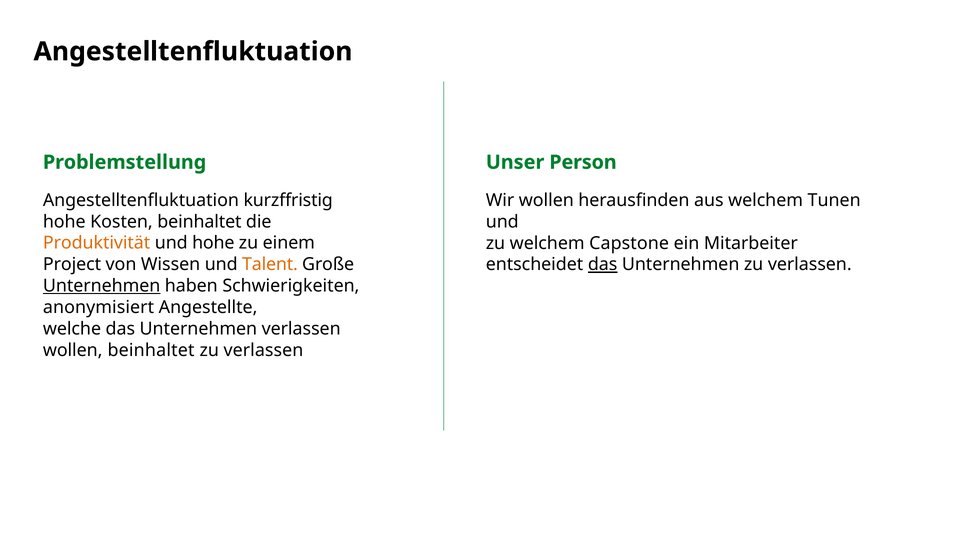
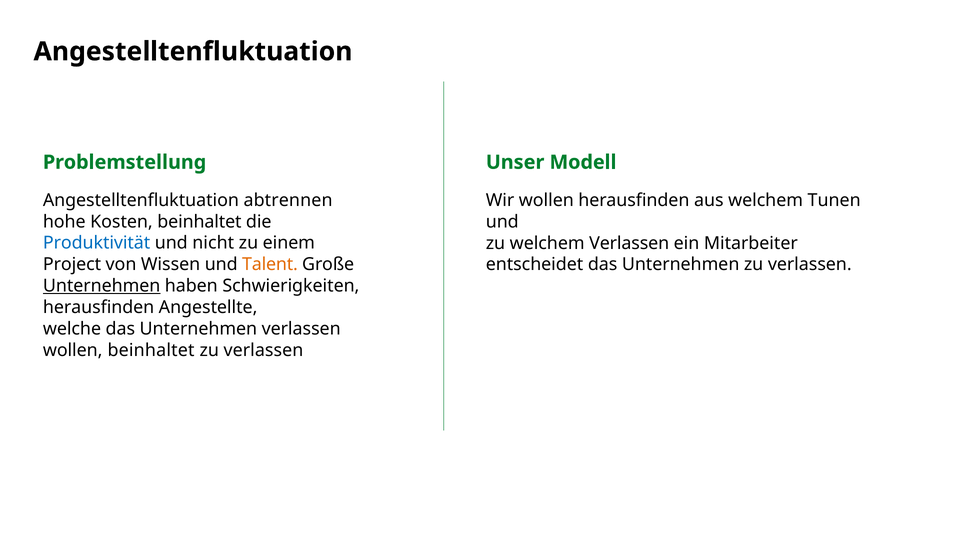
Person: Person -> Modell (583, 162)
kurzffristig: kurzffristig -> abtrennen (288, 200)
Produktivität colour: orange -> blue (97, 243)
und hohe: hohe -> nicht (213, 243)
welchem Capstone: Capstone -> Verlassen (629, 243)
das underline: present -> none (603, 265)
anonymisiert: anonymisiert -> herausfinden (99, 307)
